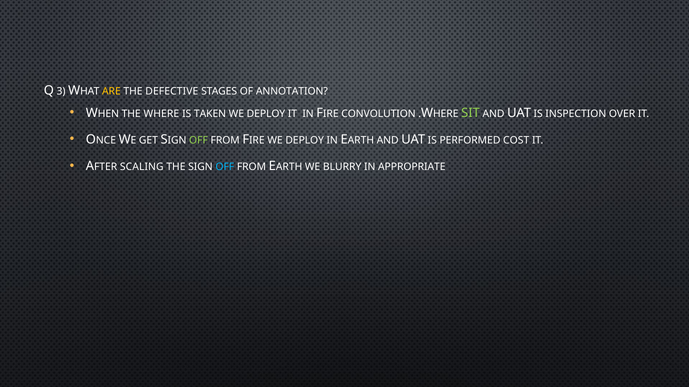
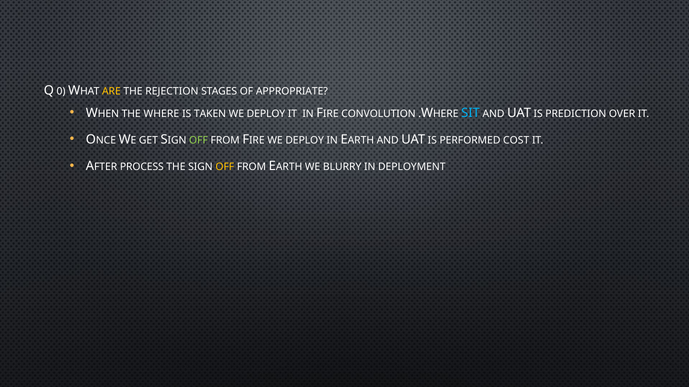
3: 3 -> 0 (61, 91)
DEFECTIVE: DEFECTIVE -> REJECTION (172, 91)
ANNOTATION: ANNOTATION -> APPROPRIATE (292, 91)
SIT colour: light green -> light blue (471, 113)
INSPECTION: INSPECTION -> PREDICTION (576, 114)
SCALING: SCALING -> PROCESS (142, 167)
OFF colour: light blue -> yellow (225, 167)
APPROPRIATE: APPROPRIATE -> DEPLOYMENT (412, 167)
